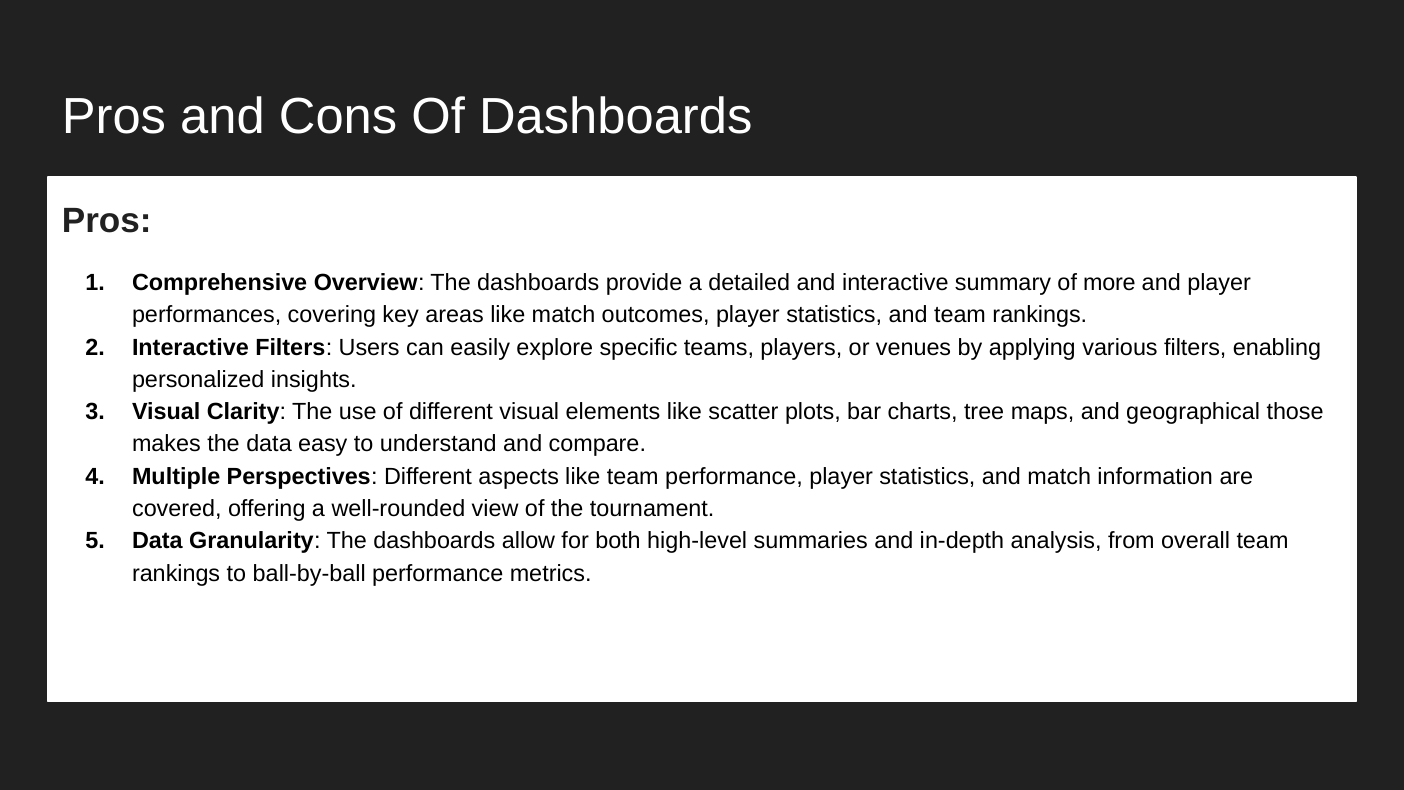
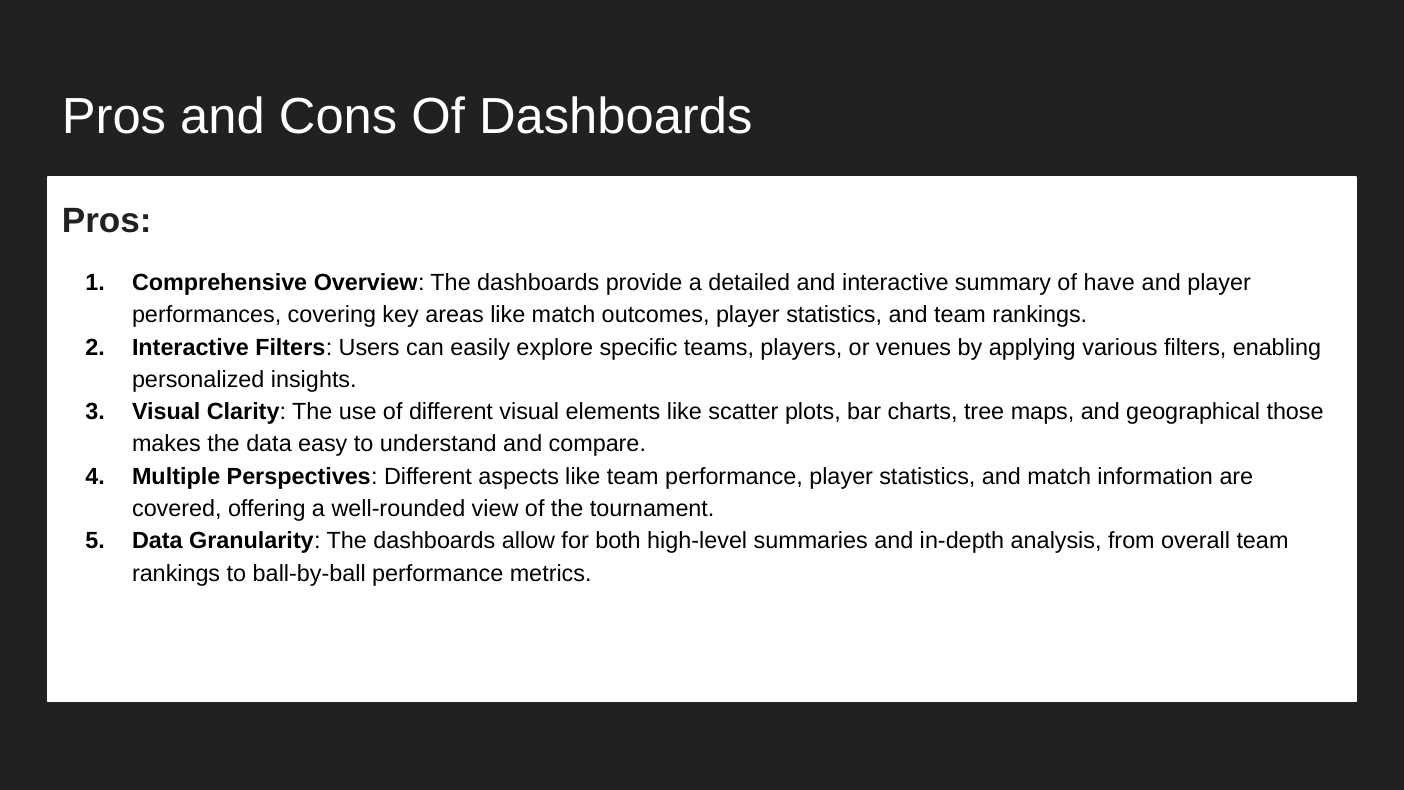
more: more -> have (1109, 283)
